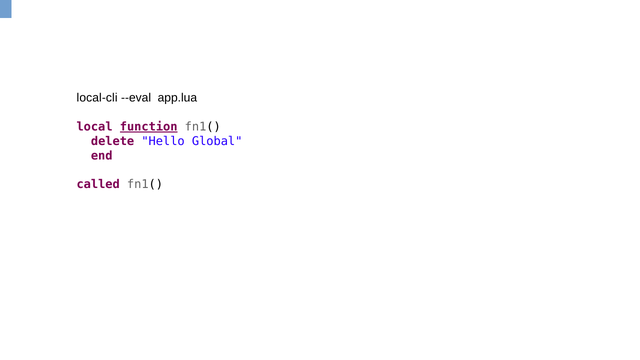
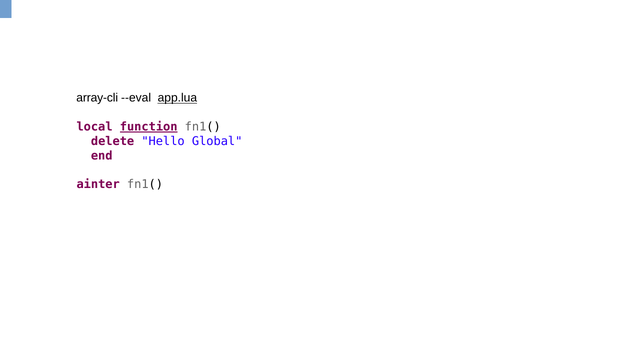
local-cli: local-cli -> array-cli (97, 98)
app.lua underline: none -> present (177, 98)
called: called -> ainter (98, 184)
